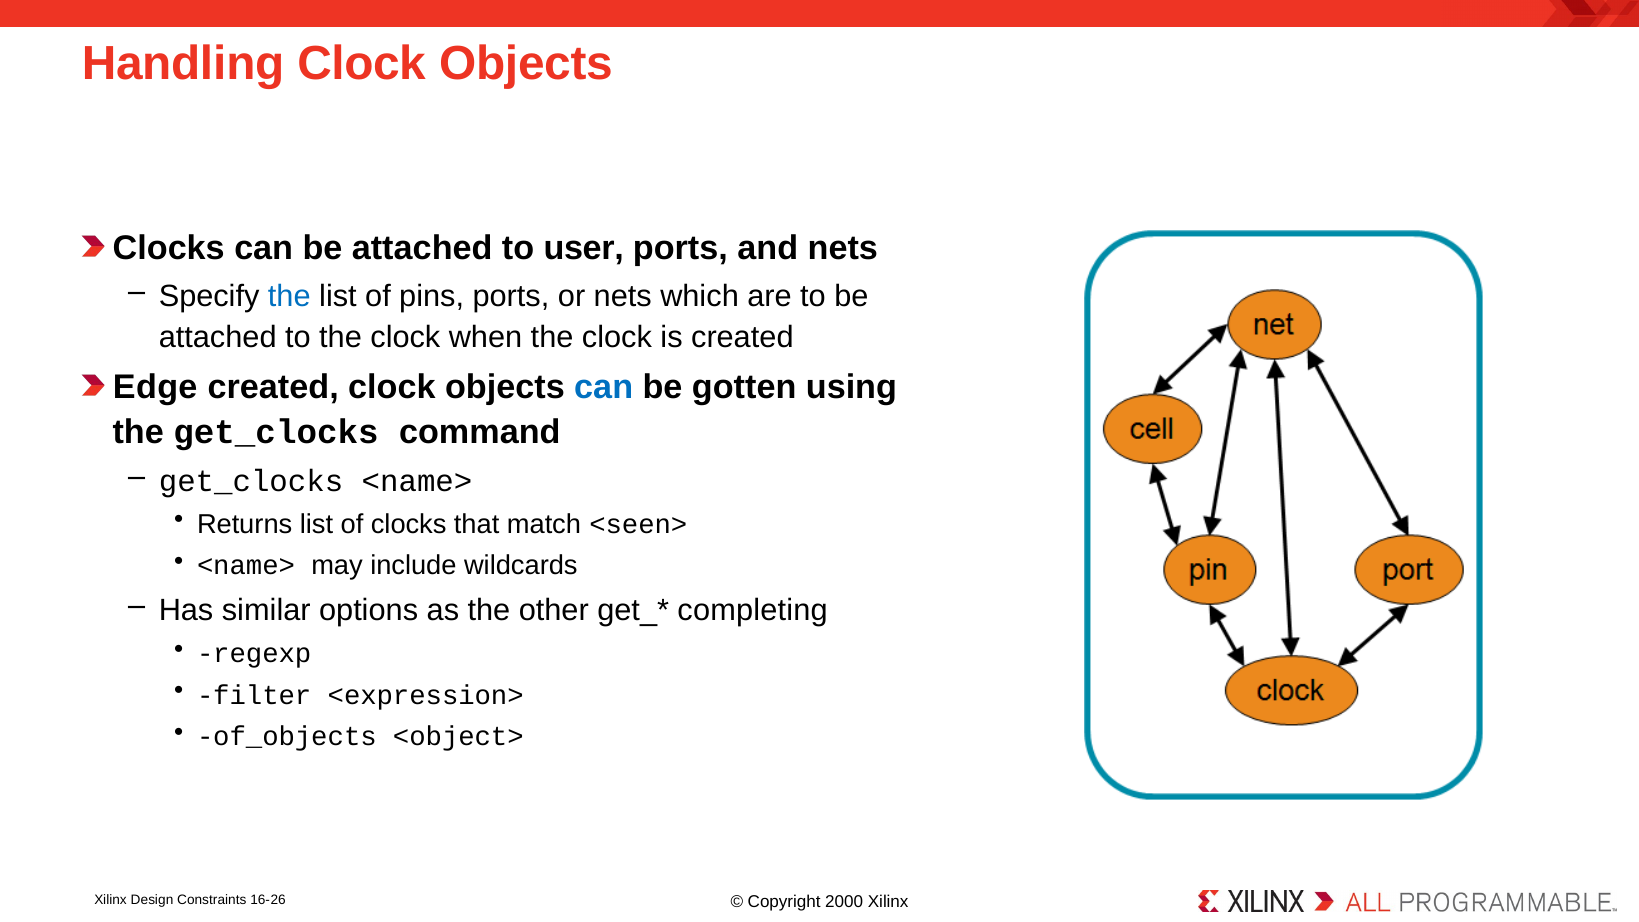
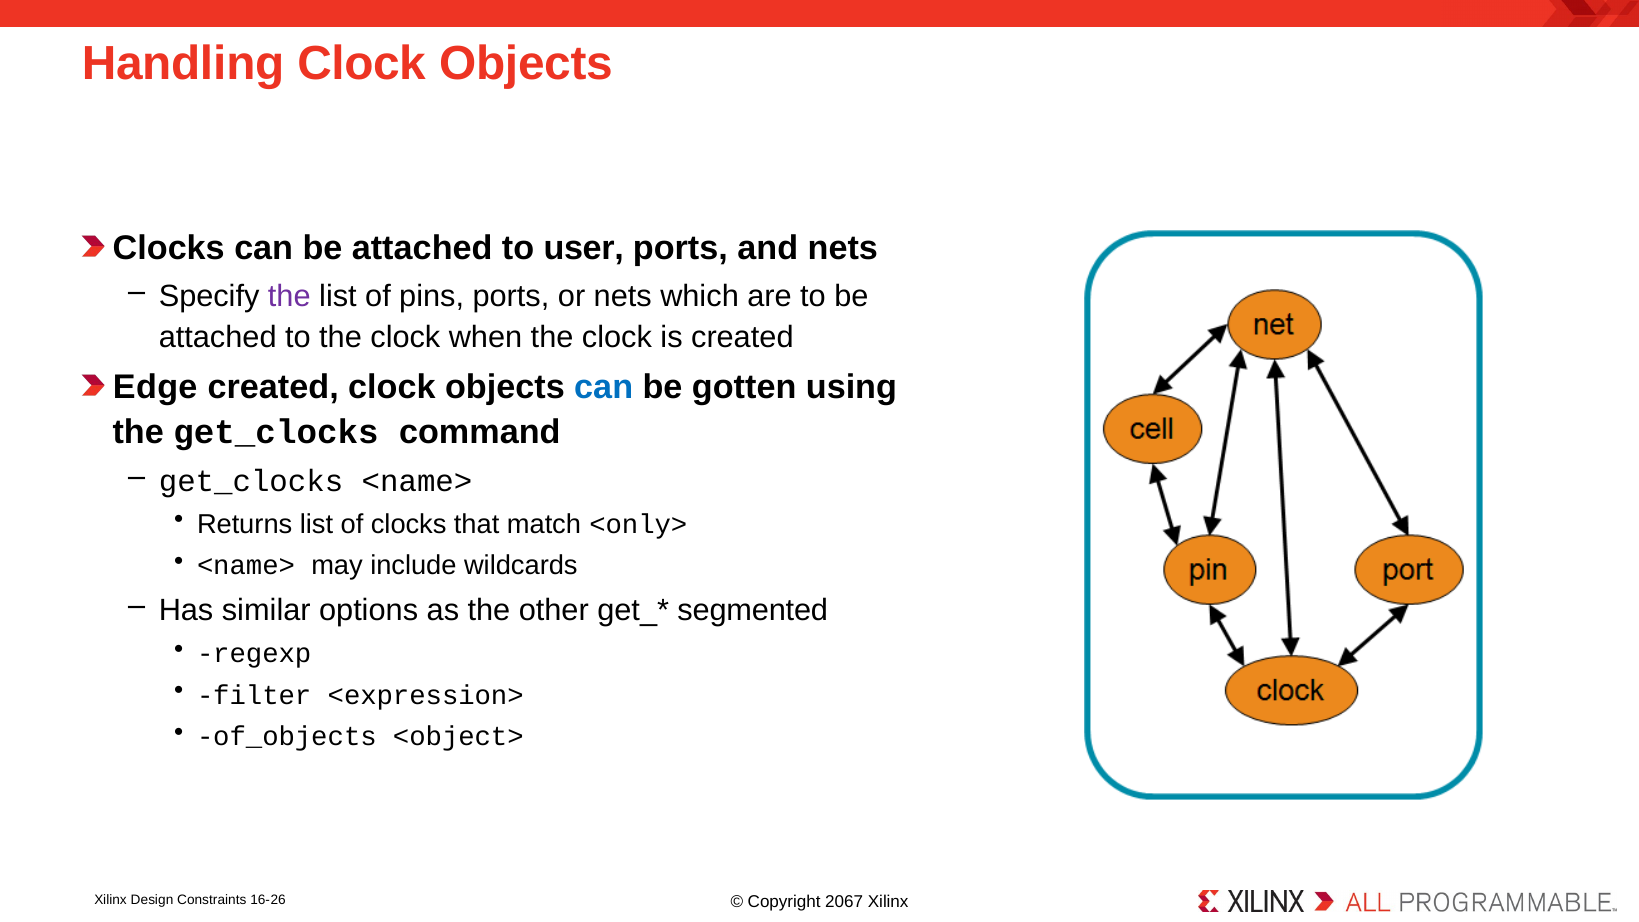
the colour: blue -> purple (289, 297)
<seen>: <seen> -> <only> (638, 524)
completing: completing -> segmented (753, 611)
2000: 2000 -> 2067 (844, 902)
